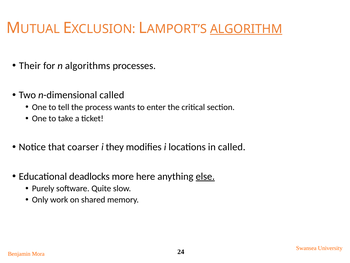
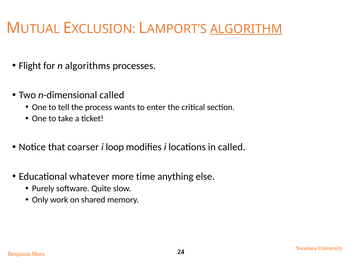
Their: Their -> Flight (30, 66)
they: they -> loop (115, 147)
deadlocks: deadlocks -> whatever (89, 176)
here: here -> time (146, 176)
else underline: present -> none (205, 176)
